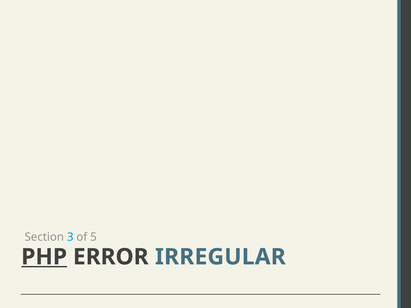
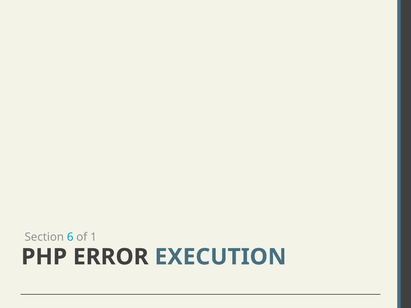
3: 3 -> 6 (70, 237)
5: 5 -> 1 (93, 237)
PHP underline: present -> none (44, 257)
IRREGULAR: IRREGULAR -> EXECUTION (220, 257)
